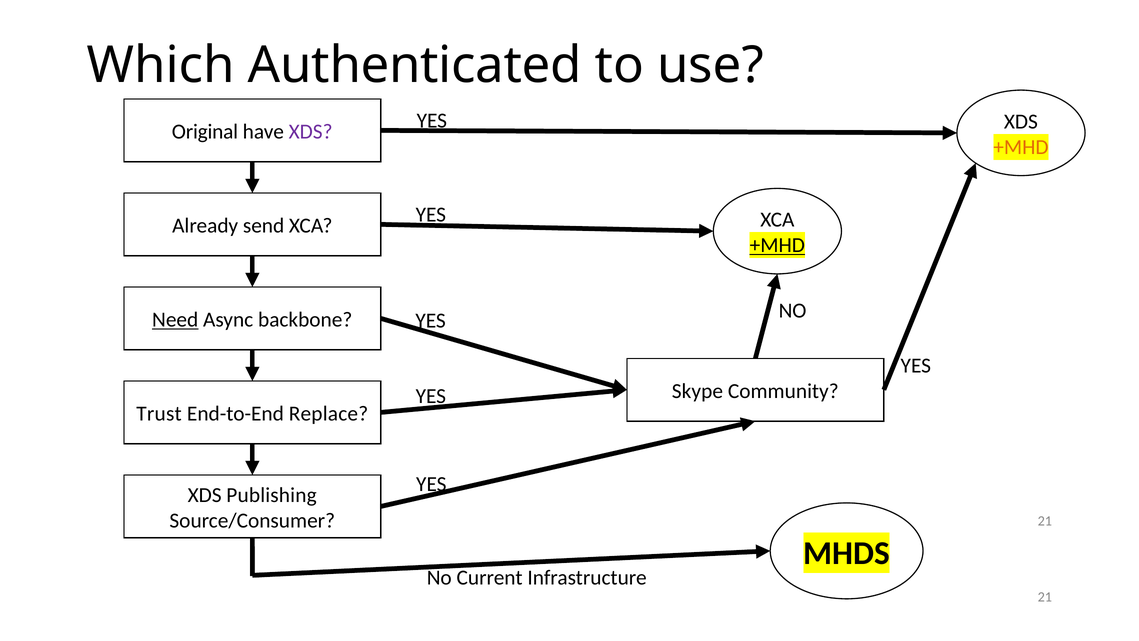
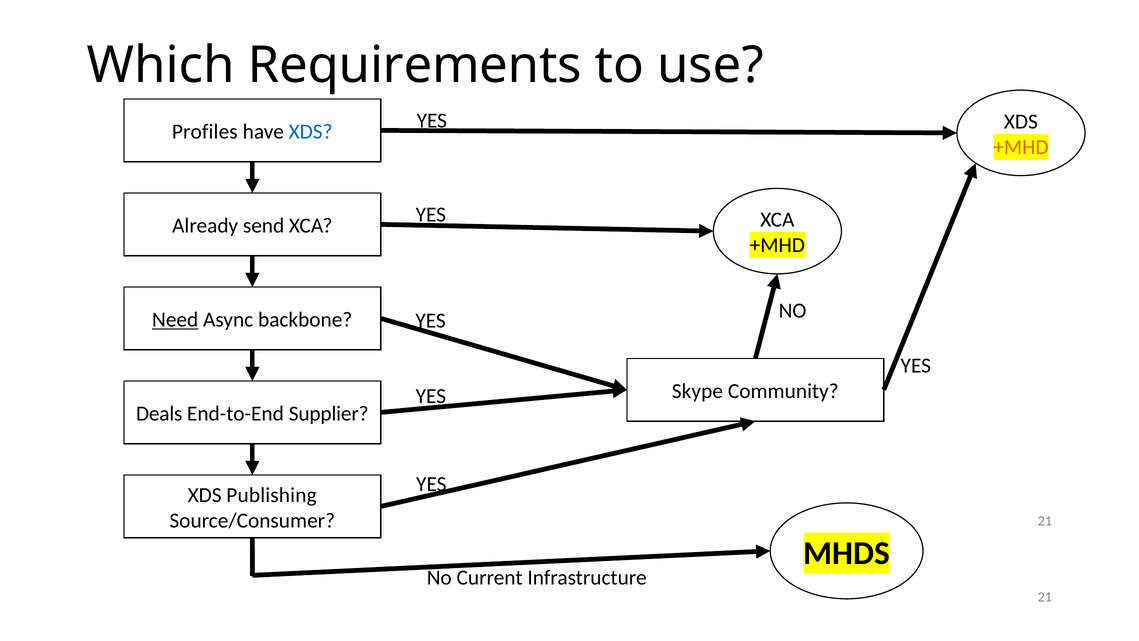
Authenticated: Authenticated -> Requirements (415, 66)
Original: Original -> Profiles (205, 132)
XDS colour: purple -> blue (311, 132)
+MHD underline: present -> none (777, 245)
Trust: Trust -> Deals (159, 414)
Replace: Replace -> Supplier (329, 414)
